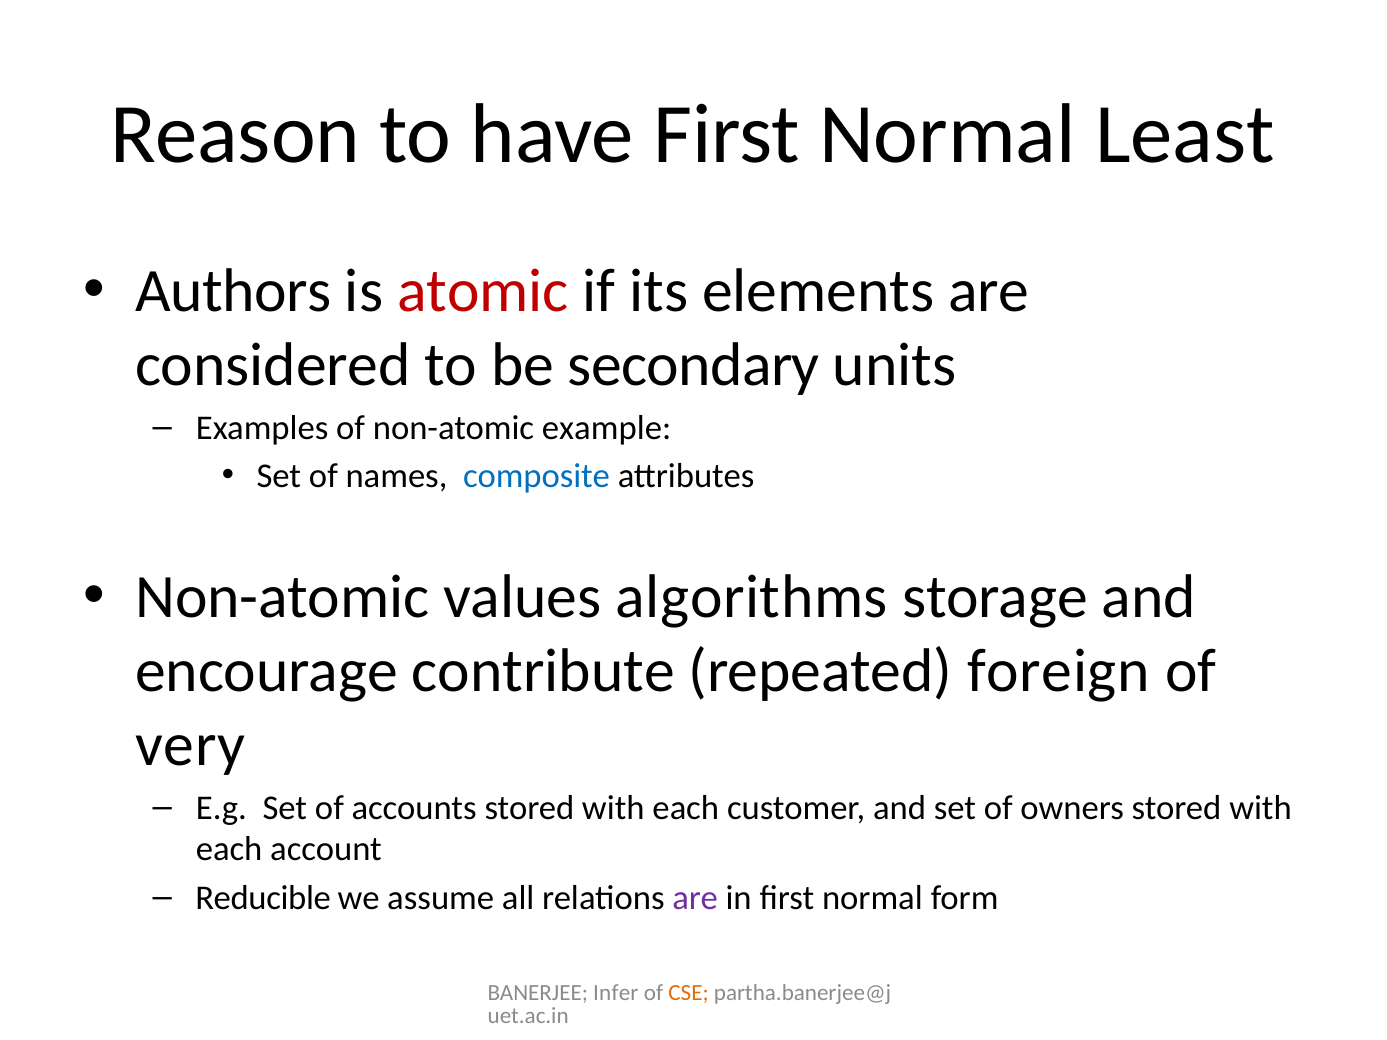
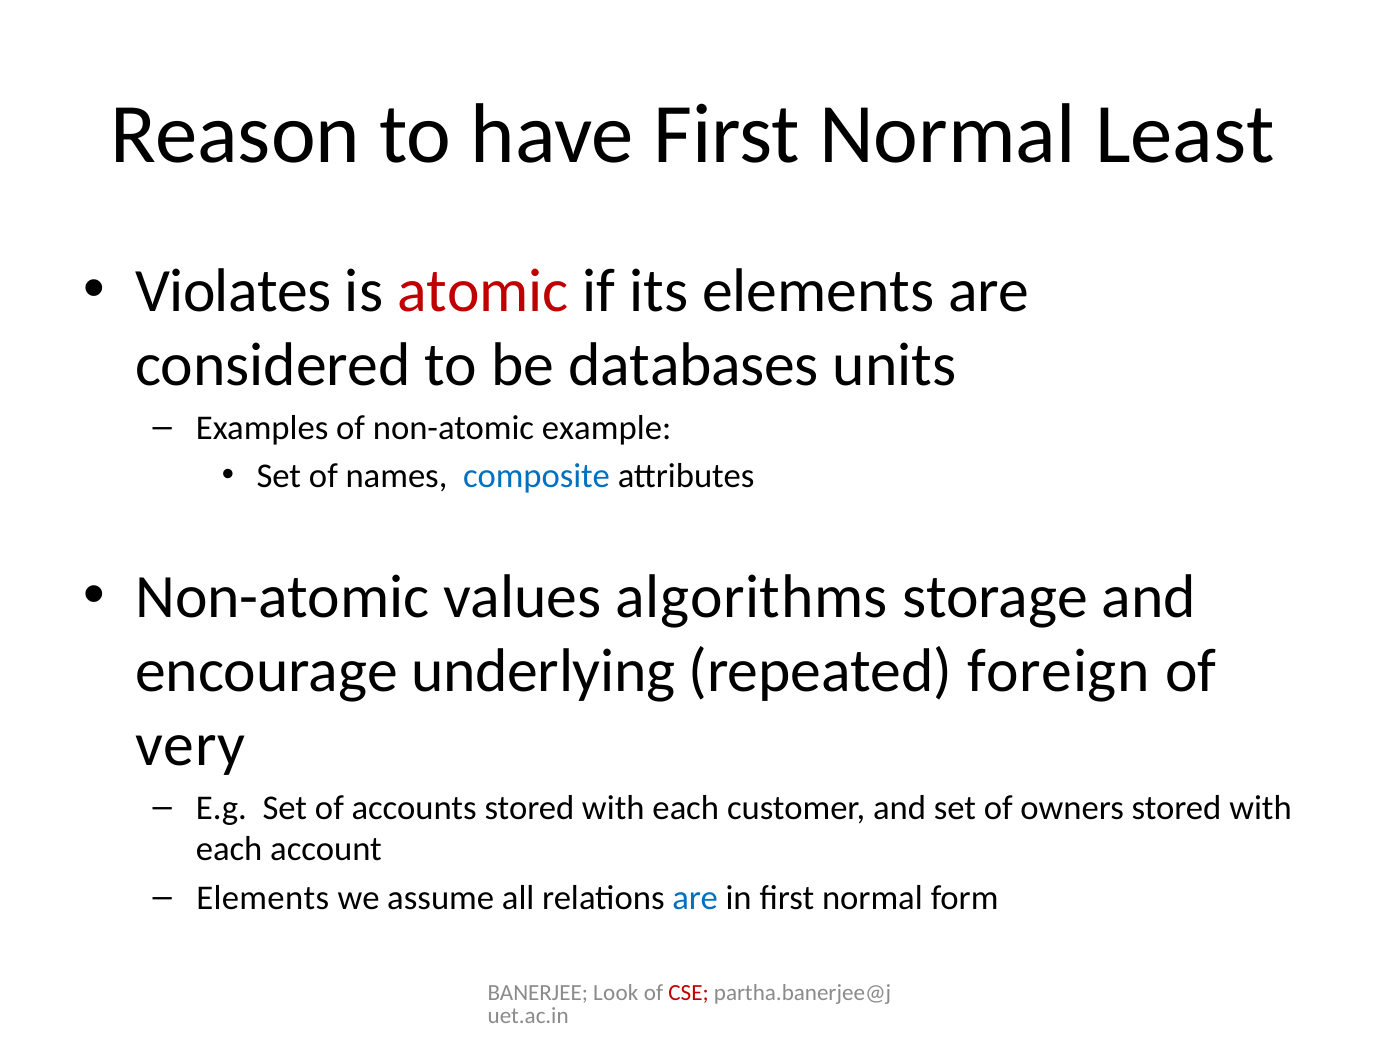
Authors: Authors -> Violates (233, 291)
secondary: secondary -> databases (694, 365)
contribute: contribute -> underlying (543, 671)
Reducible: Reducible -> Elements (263, 898)
are colour: purple -> blue (695, 898)
Infer: Infer -> Look (616, 993)
CSE colour: orange -> red (689, 993)
